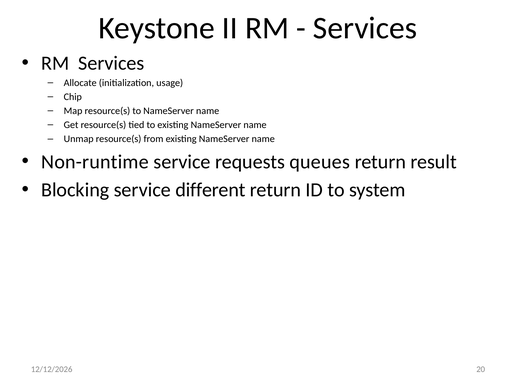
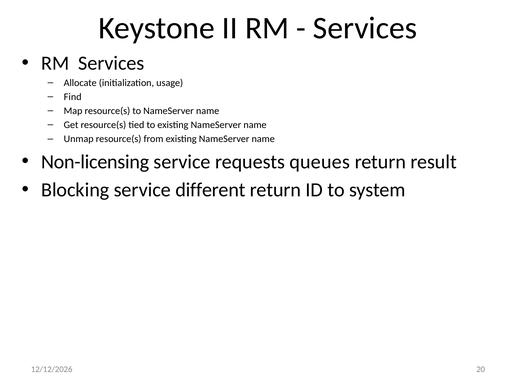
Chip: Chip -> Find (73, 97)
Non-runtime: Non-runtime -> Non-licensing (95, 162)
